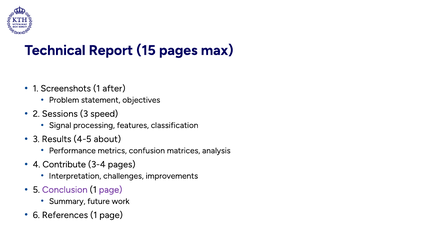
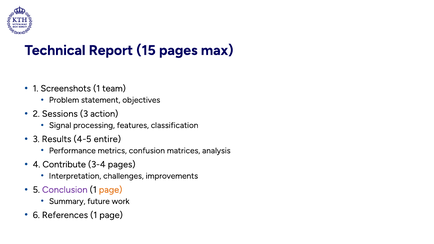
after: after -> team (114, 88)
speed: speed -> action (104, 114)
about: about -> entire (107, 139)
page colour: purple -> orange (111, 190)
